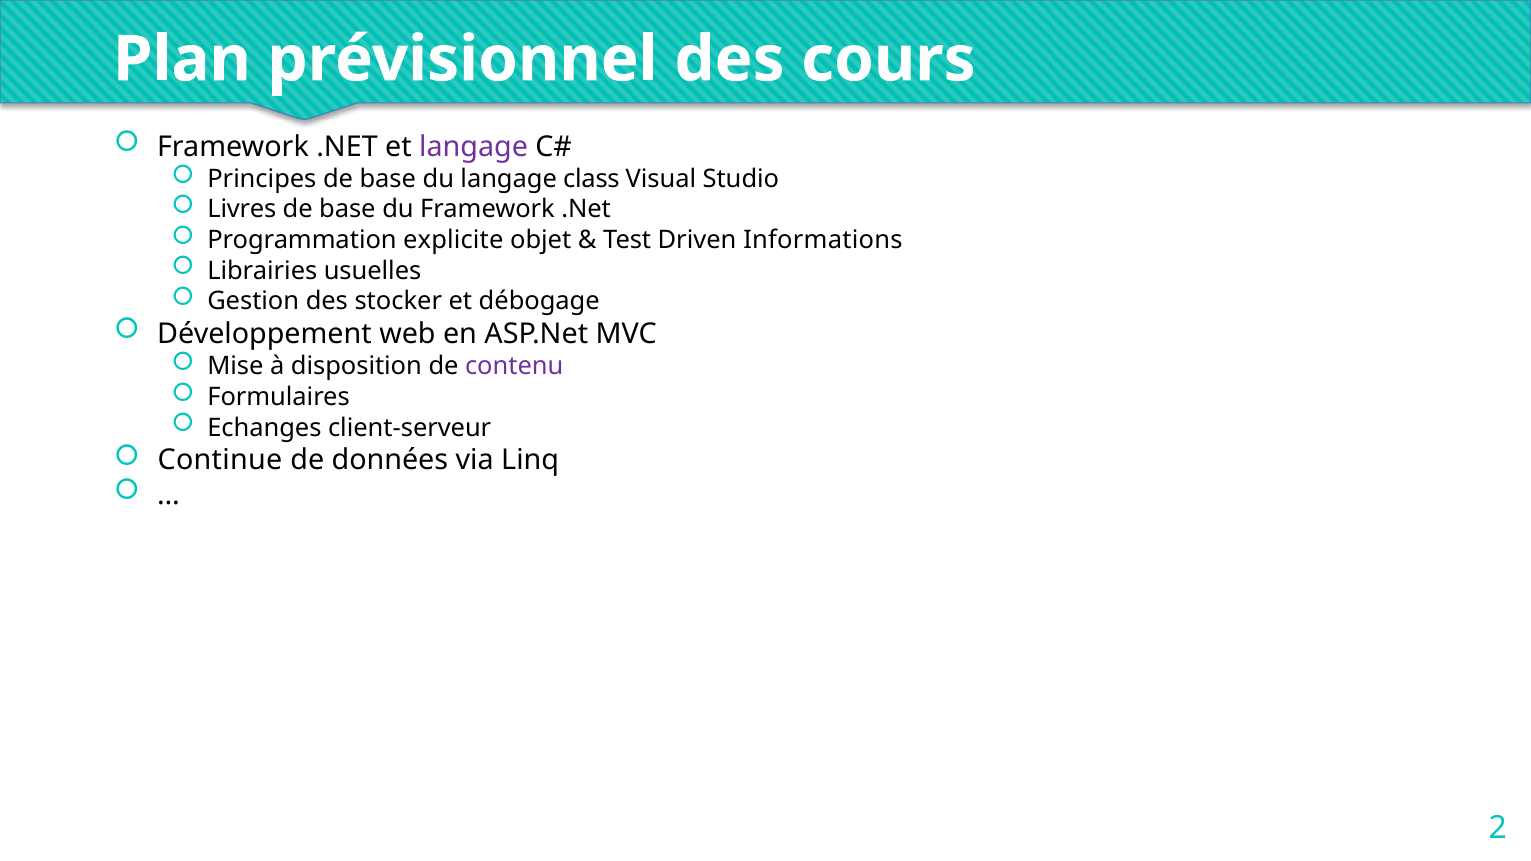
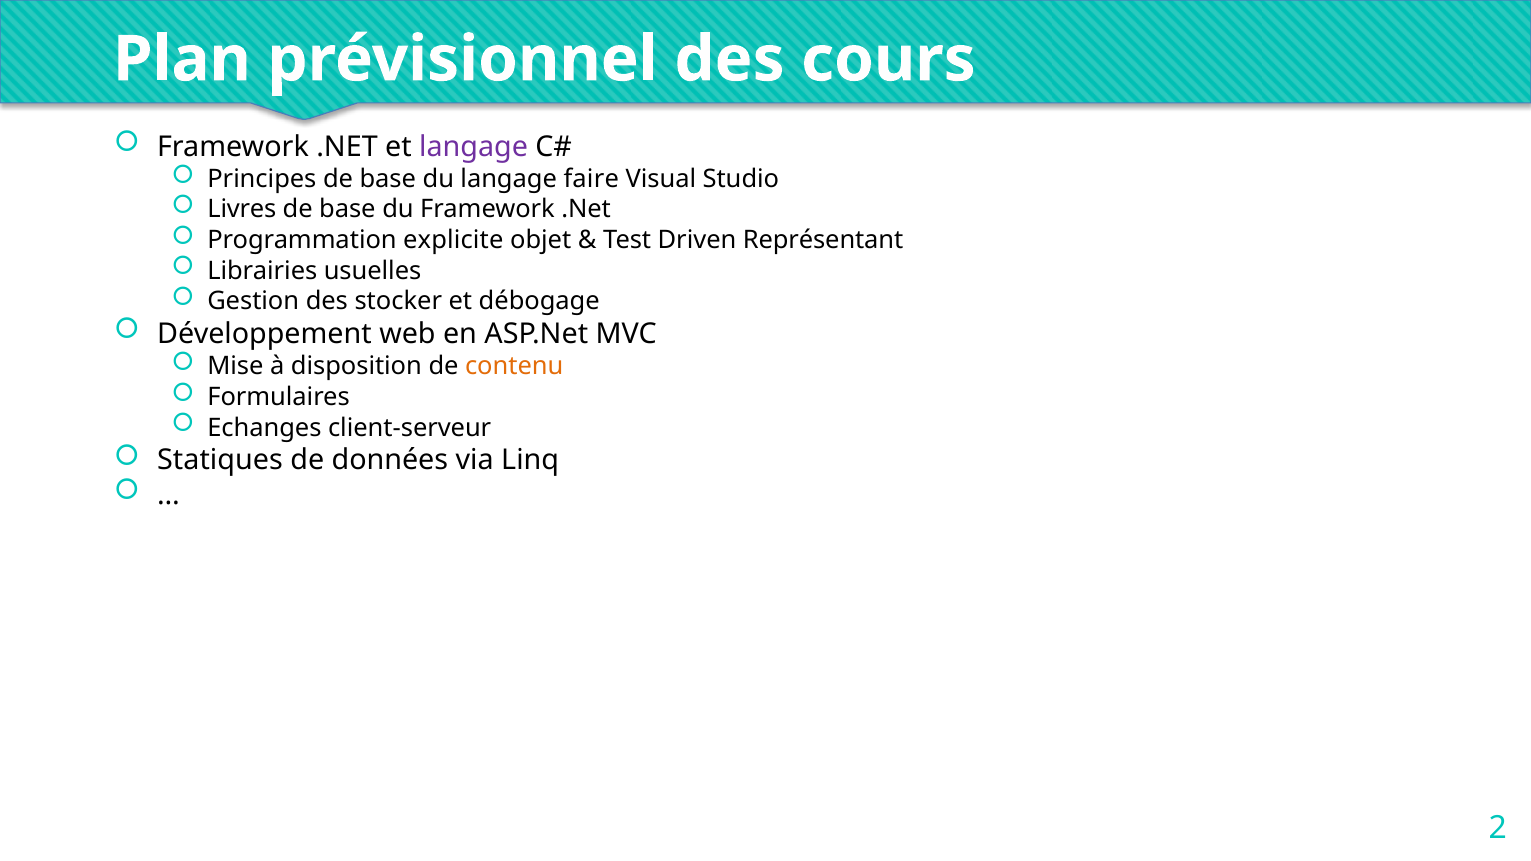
class: class -> faire (591, 179)
Informations: Informations -> Représentant (823, 240)
contenu colour: purple -> orange (514, 366)
Continue: Continue -> Statiques (220, 460)
